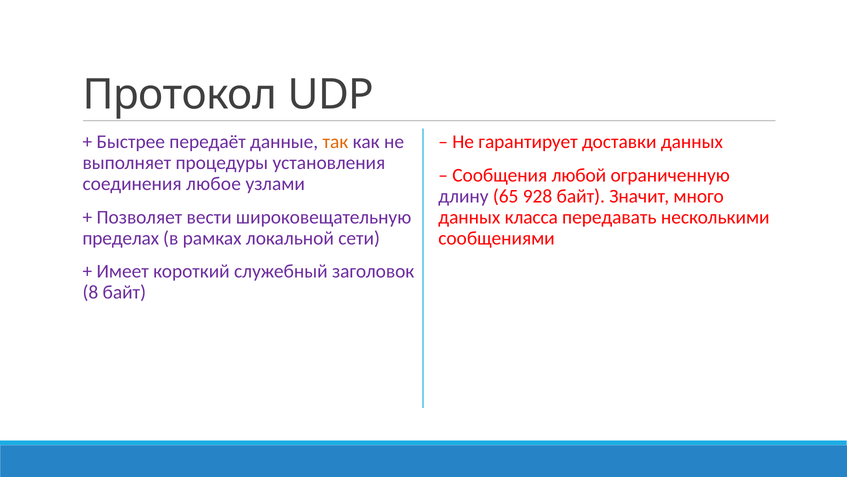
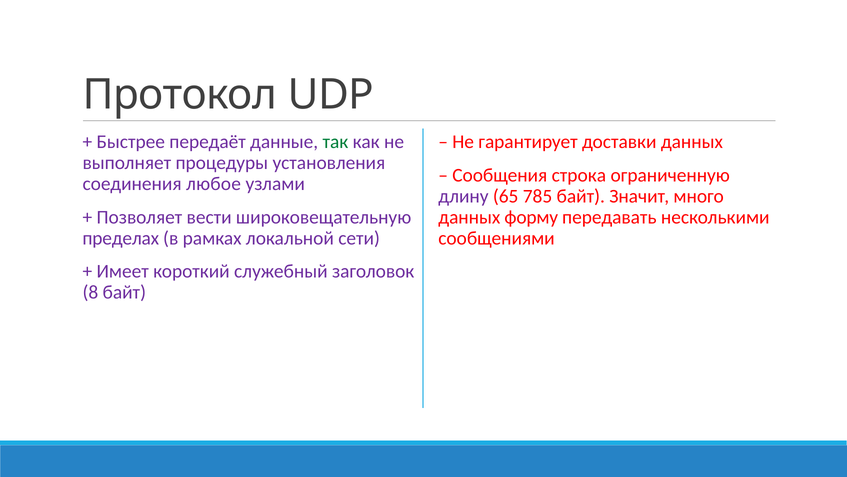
так colour: orange -> green (335, 142)
любой: любой -> строка (579, 175)
928: 928 -> 785 (538, 196)
класса: класса -> форму (531, 217)
